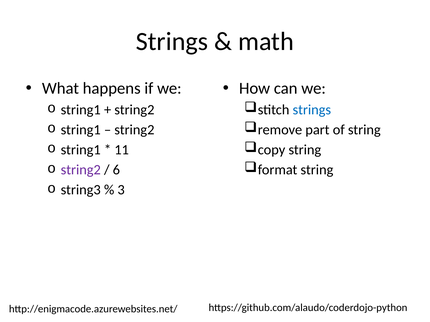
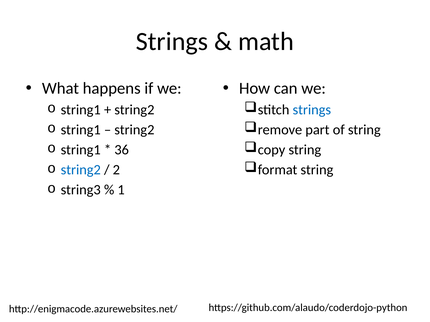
11: 11 -> 36 (122, 150)
string2 colour: purple -> blue (81, 170)
6: 6 -> 2 (116, 170)
3: 3 -> 1 (121, 190)
